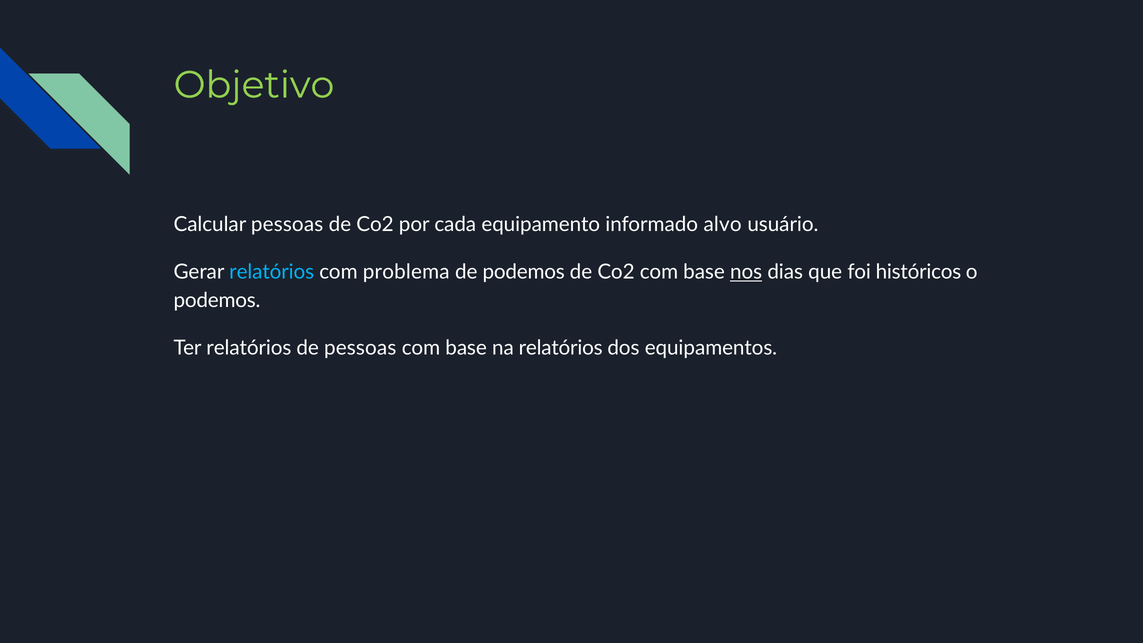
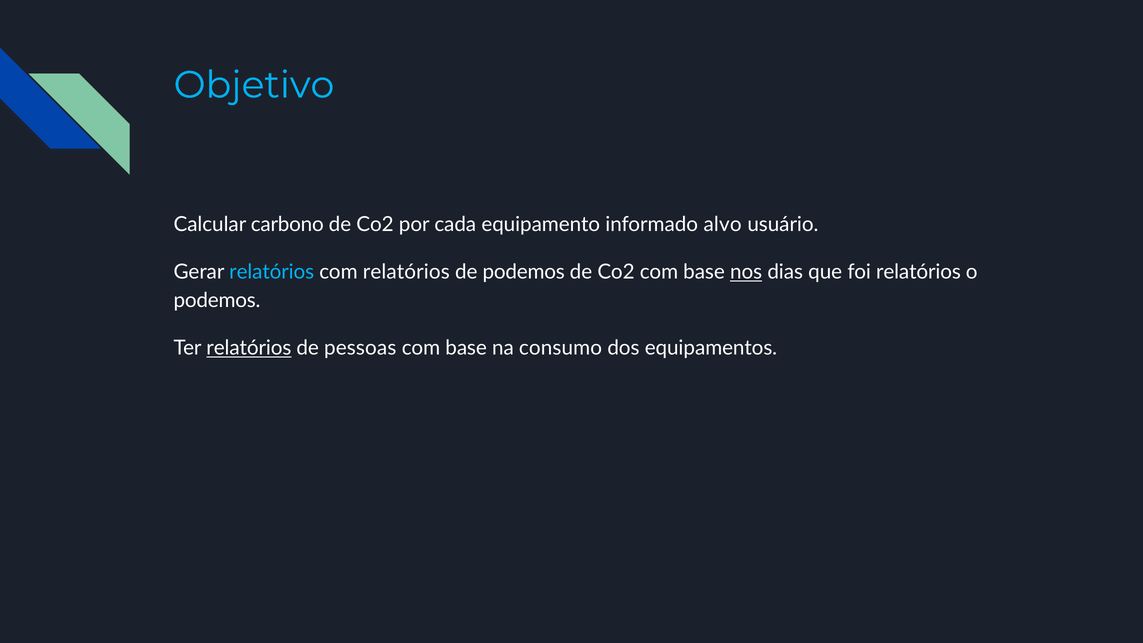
Objetivo colour: light green -> light blue (254, 85)
Calcular pessoas: pessoas -> carbono (287, 225)
com problema: problema -> relatórios (406, 272)
foi históricos: históricos -> relatórios (918, 272)
relatórios underline: none -> present (249, 348)
na relatórios: relatórios -> consumo (560, 348)
